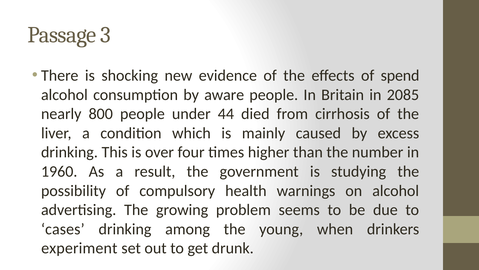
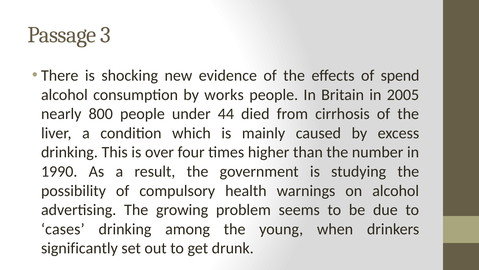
aware: aware -> works (224, 95)
2085: 2085 -> 2005 (403, 95)
1960: 1960 -> 1990 (59, 171)
experiment: experiment -> significantly (79, 248)
